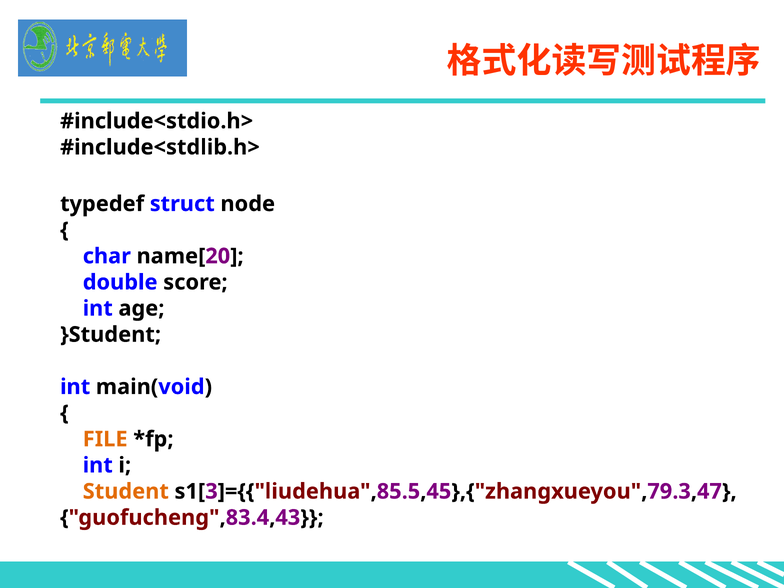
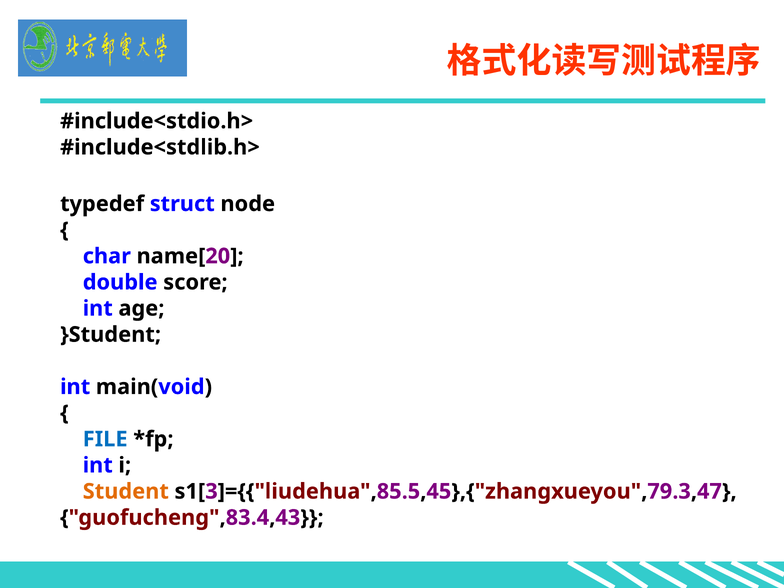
FILE colour: orange -> blue (105, 439)
